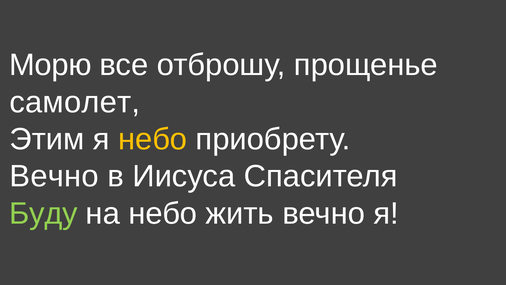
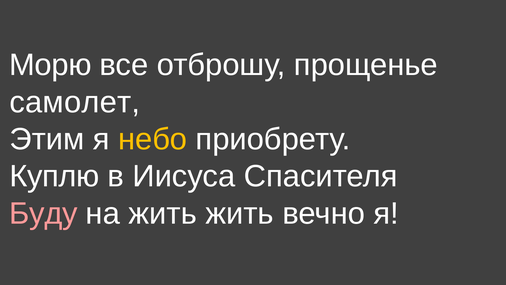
Вечно: Вечно -> Куплю (54, 176)
Буду colour: light green -> pink (43, 213)
на небо: небо -> жить (163, 213)
